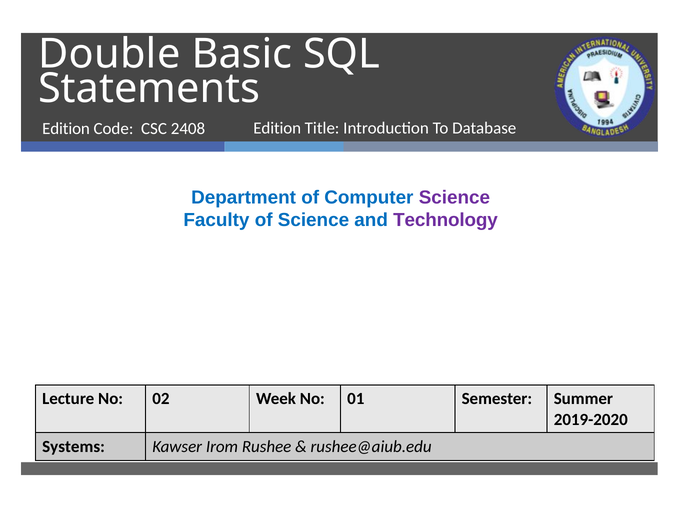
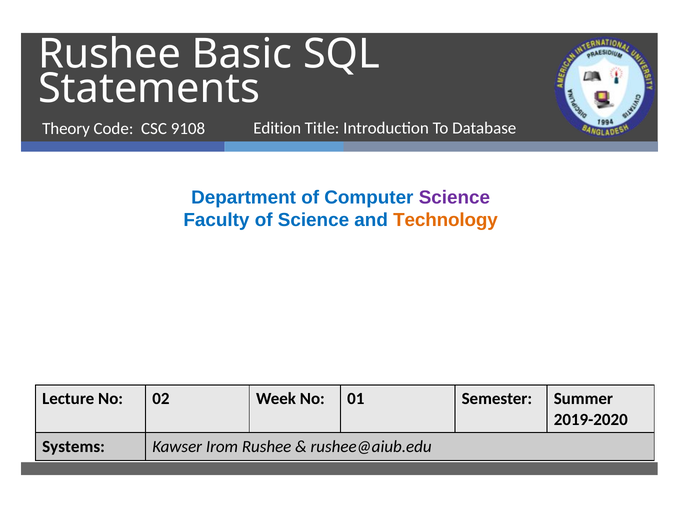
Double: Double -> Rushee (110, 54)
Edition: Edition -> Theory (66, 129)
2408: 2408 -> 9108 (188, 129)
Technology colour: purple -> orange (446, 220)
